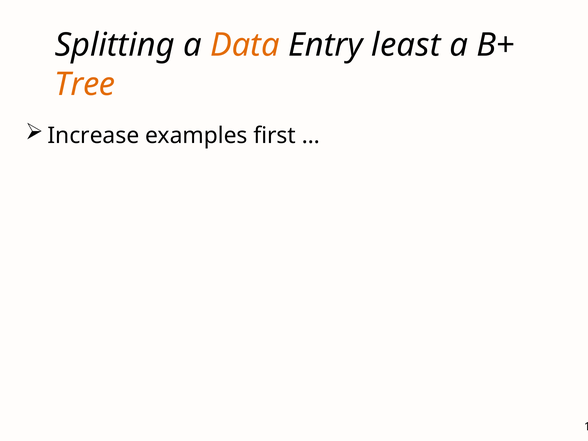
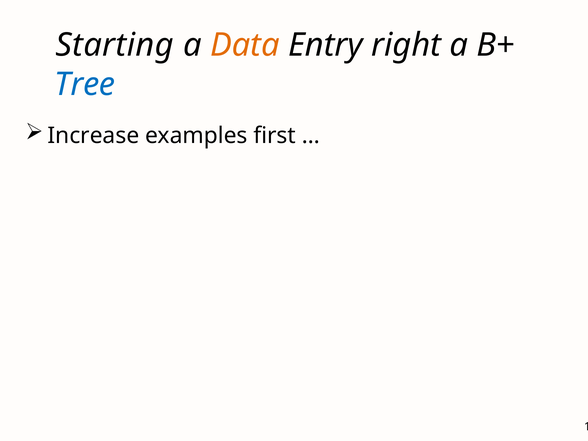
Splitting: Splitting -> Starting (115, 45)
least: least -> right (406, 45)
Tree colour: orange -> blue (85, 84)
